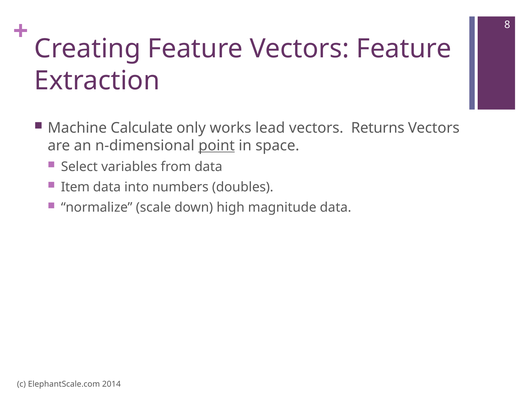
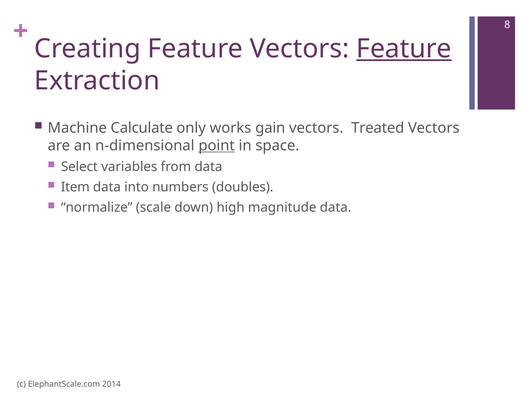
Feature underline: none -> present (404, 49)
lead: lead -> gain (270, 128)
Returns: Returns -> Treated (378, 128)
